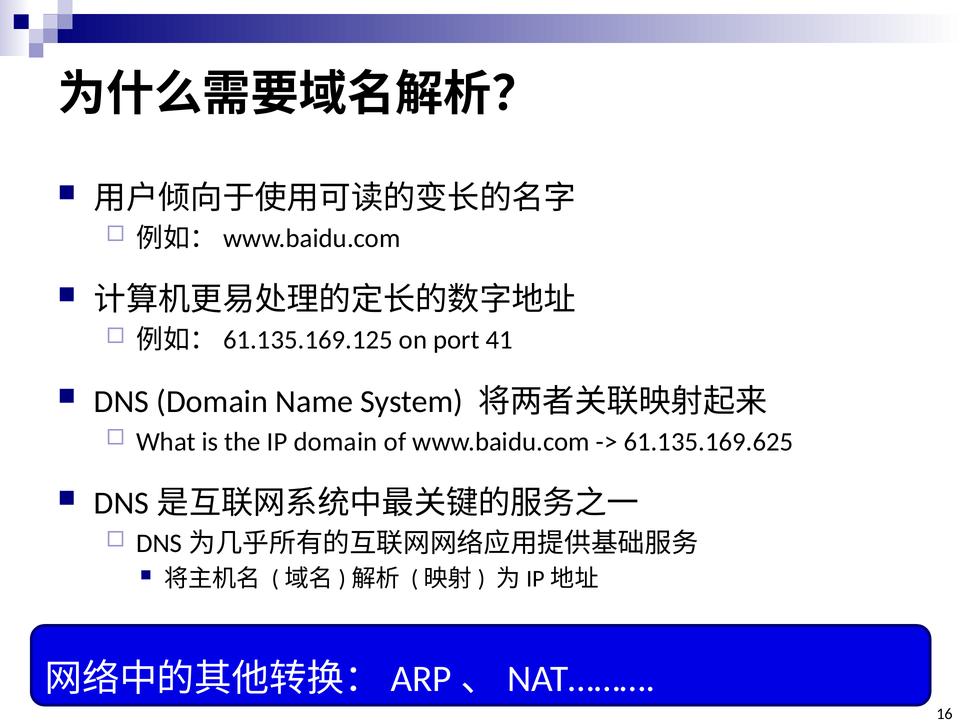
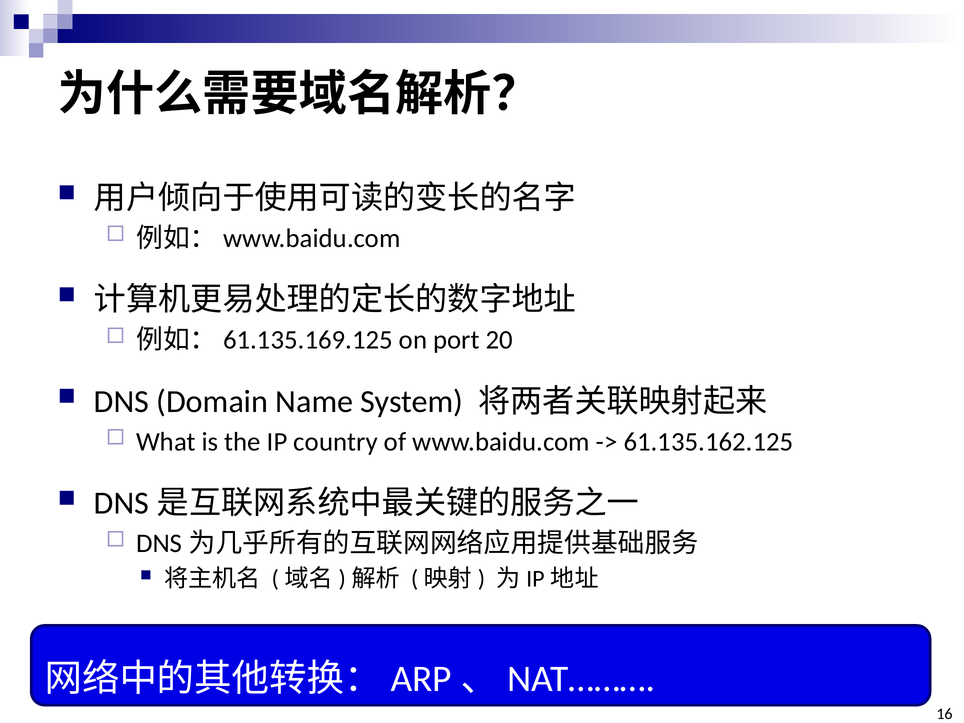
41: 41 -> 20 (499, 340)
IP domain: domain -> country (336, 442)
61.135.169.625: 61.135.169.625 -> 61.135.162.125 (708, 442)
